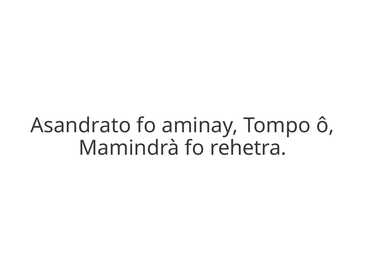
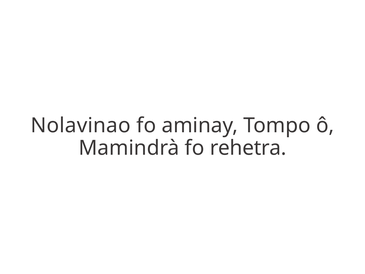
Asandrato: Asandrato -> Nolavinao (81, 126)
